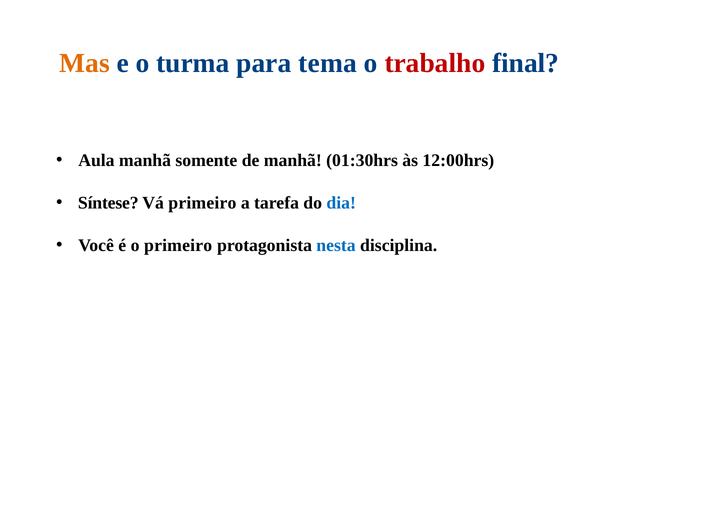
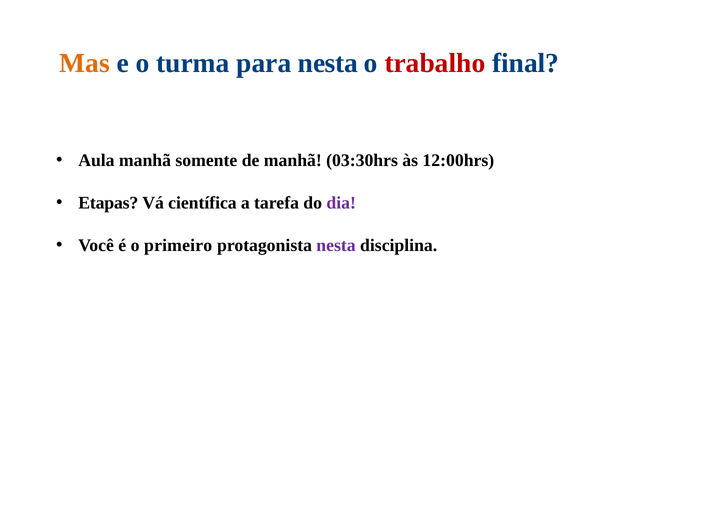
para tema: tema -> nesta (328, 63)
01:30hrs: 01:30hrs -> 03:30hrs (362, 160)
Síntese: Síntese -> Etapas (108, 203)
Vá primeiro: primeiro -> científica (202, 203)
dia colour: blue -> purple (341, 203)
nesta colour: blue -> purple (336, 245)
